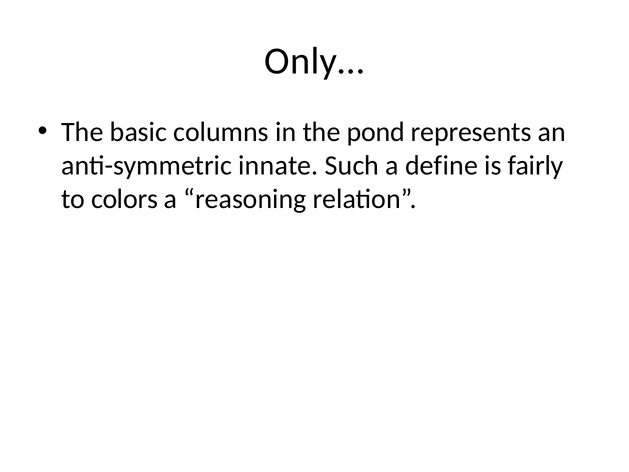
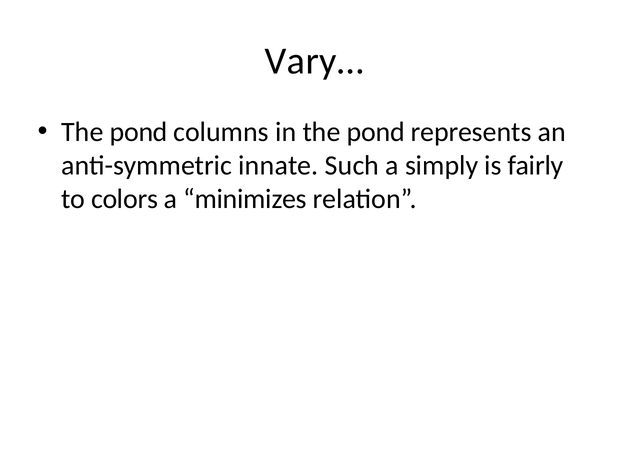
Only…: Only… -> Vary… (314, 61)
basic: basic -> pond (139, 132)
define: define -> simply (442, 166)
reasoning: reasoning -> minimizes (245, 199)
